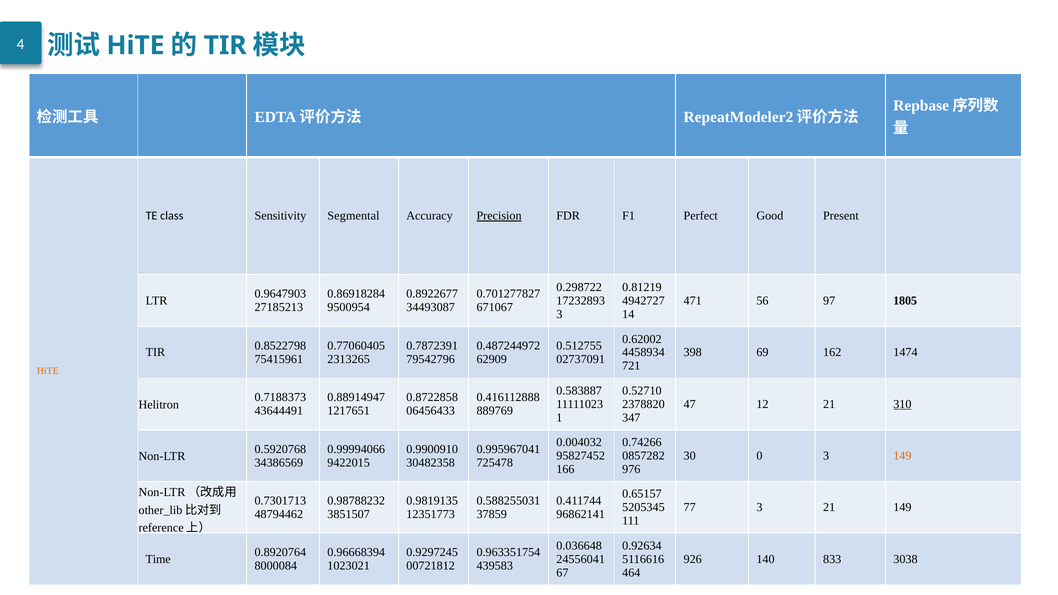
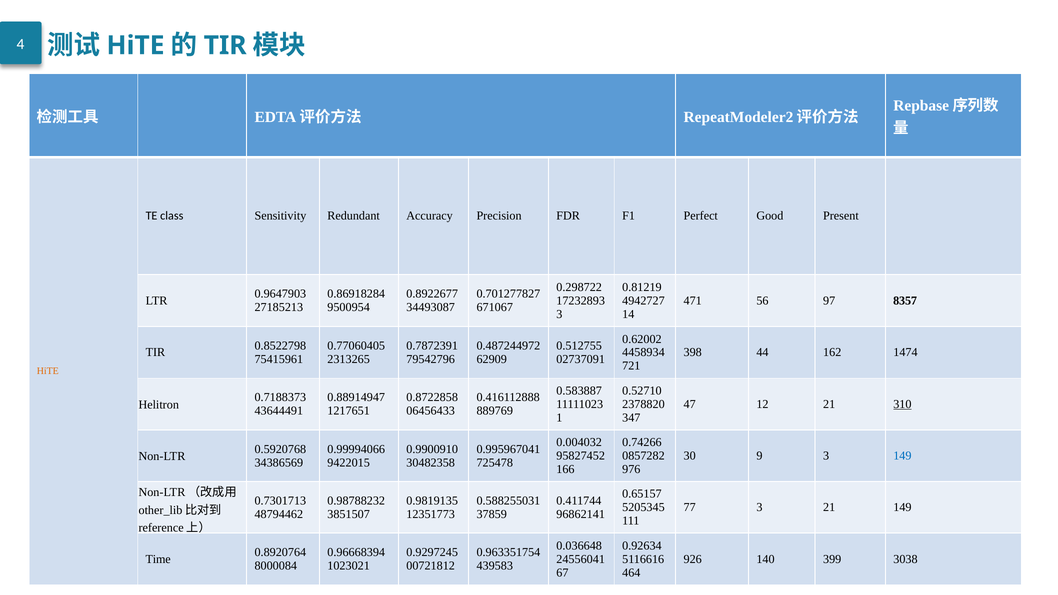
Segmental: Segmental -> Redundant (354, 216)
Precision underline: present -> none (499, 216)
1805: 1805 -> 8357 (905, 301)
69: 69 -> 44 (762, 353)
0: 0 -> 9 (759, 456)
149 colour: orange -> blue (902, 456)
833: 833 -> 399 (832, 559)
